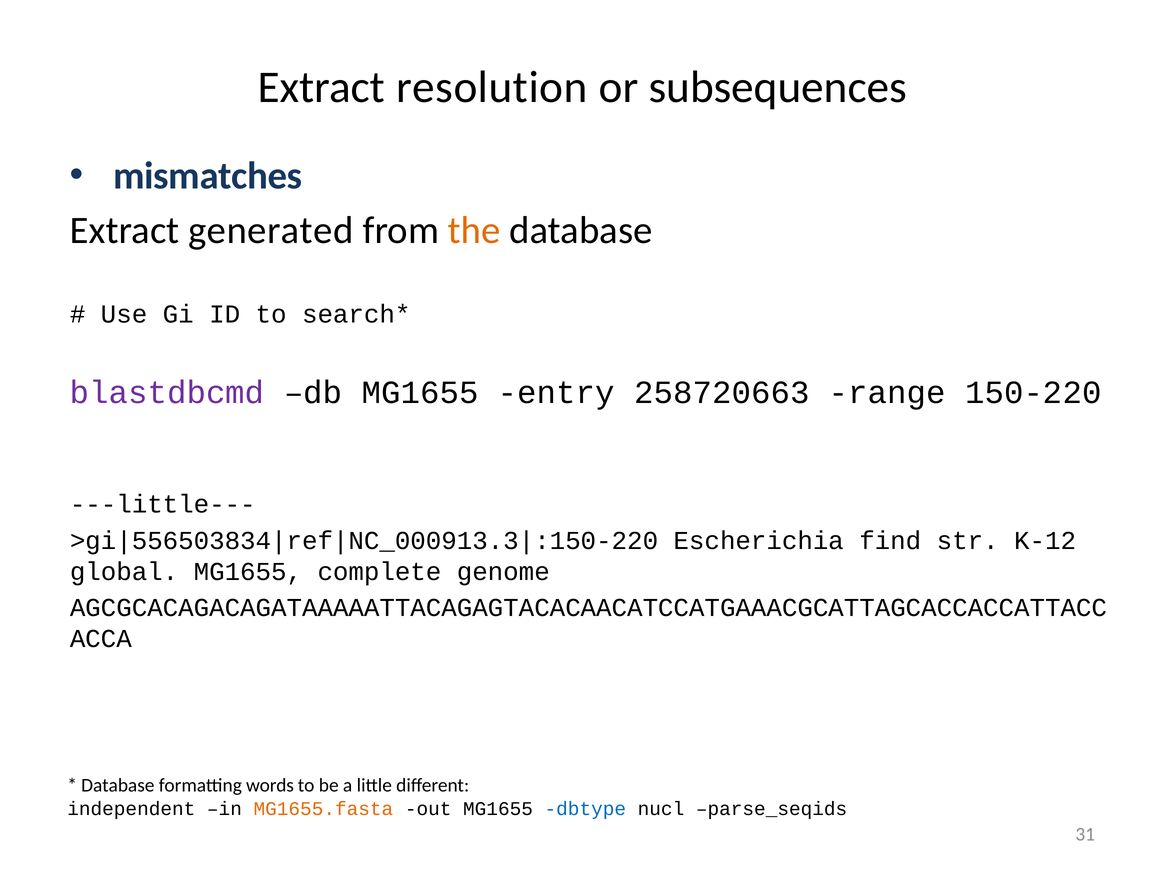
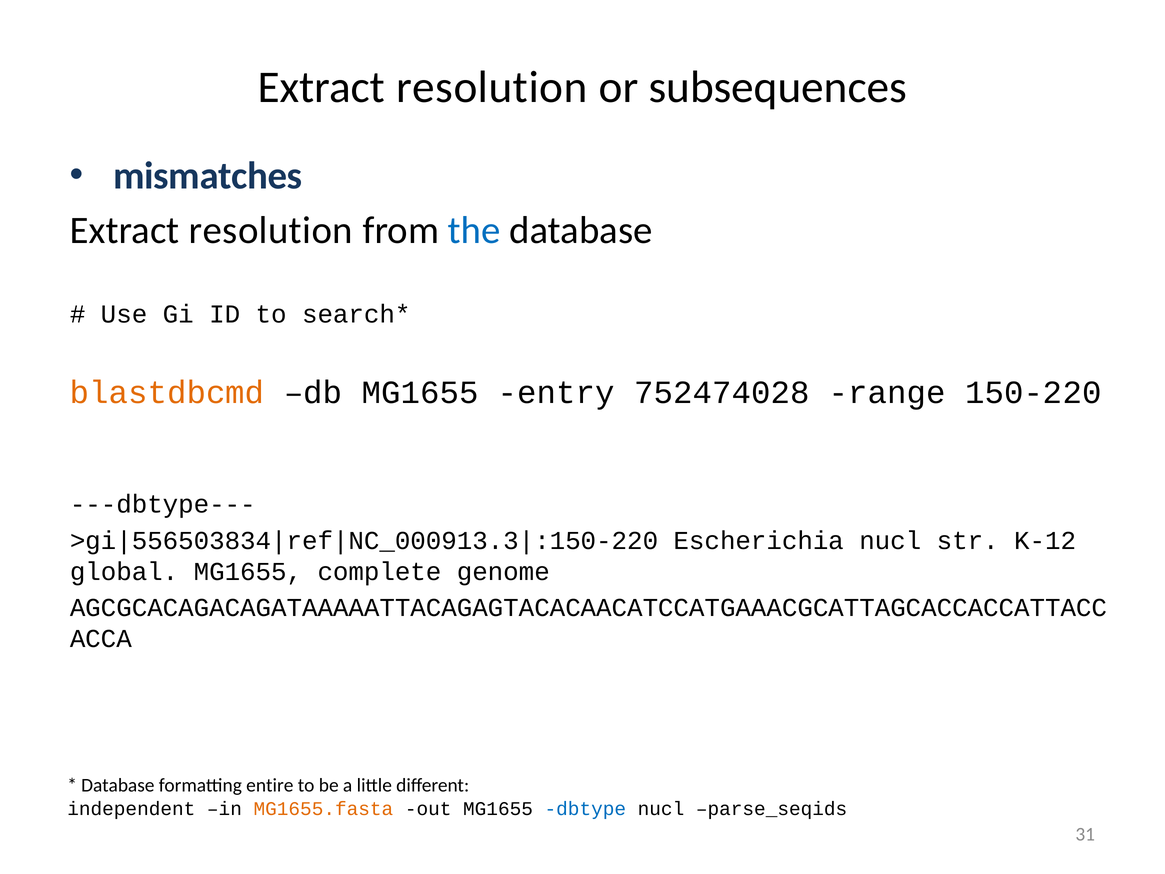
generated: generated -> resolution (271, 230)
the colour: orange -> blue (474, 230)
blastdbcmd colour: purple -> orange (167, 392)
258720663: 258720663 -> 752474028 (722, 392)
---little---: ---little--- -> ---dbtype--- (163, 504)
Escherichia find: find -> nucl (890, 540)
words: words -> entire (270, 785)
